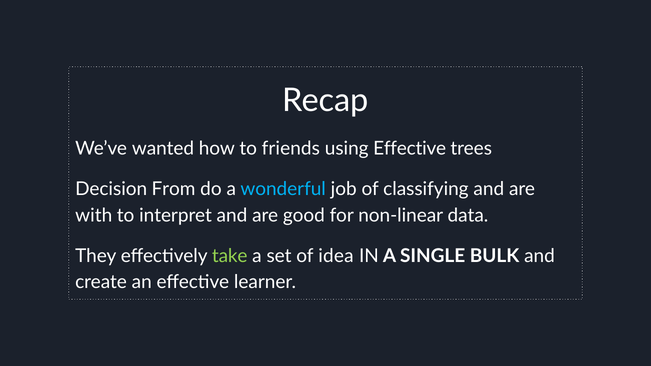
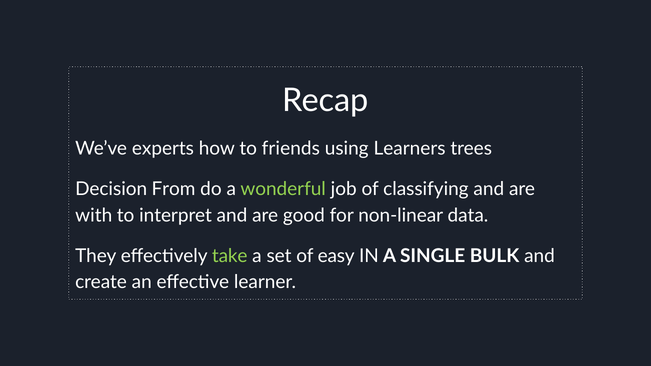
wanted: wanted -> experts (163, 149)
using Effective: Effective -> Learners (410, 149)
wonderful colour: light blue -> light green (283, 189)
of idea: idea -> easy (336, 256)
